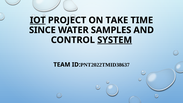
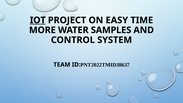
TAKE: TAKE -> EASY (117, 20)
SINCE: SINCE -> MORE (42, 30)
SYSTEM underline: present -> none (115, 40)
